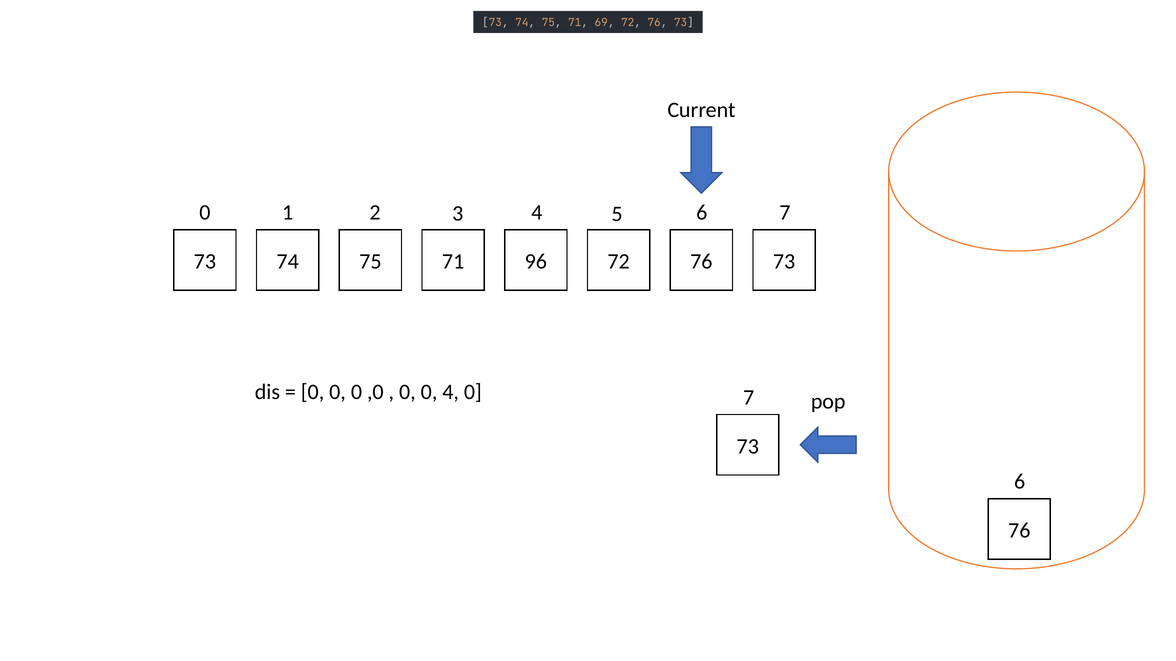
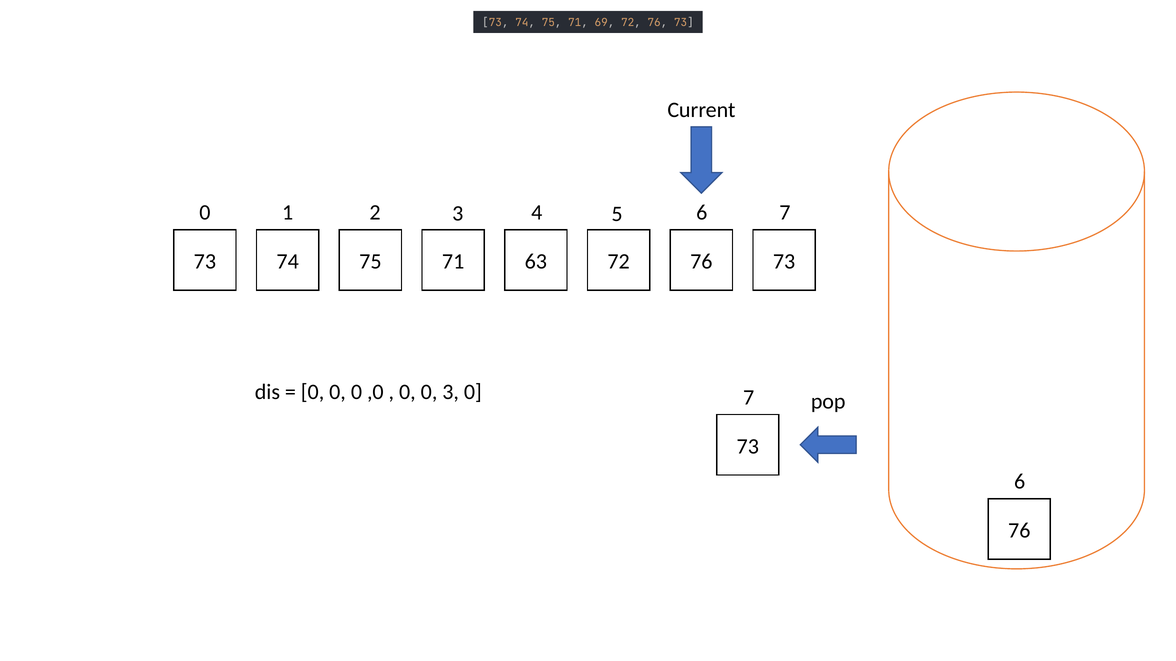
96: 96 -> 63 (536, 262)
0 4: 4 -> 3 (451, 392)
